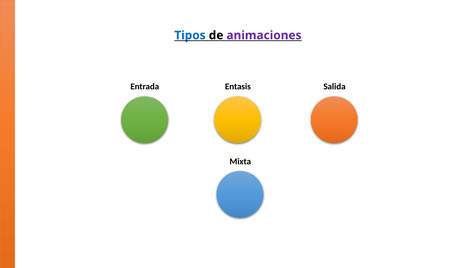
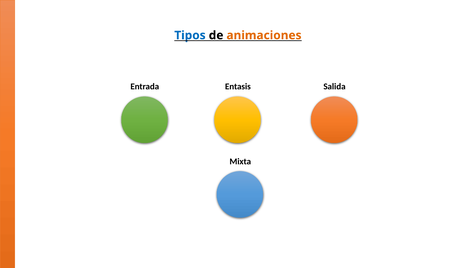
animaciones colour: purple -> orange (264, 35)
